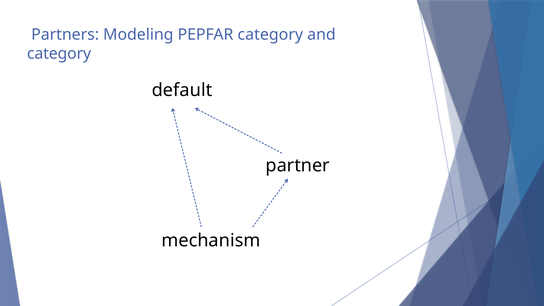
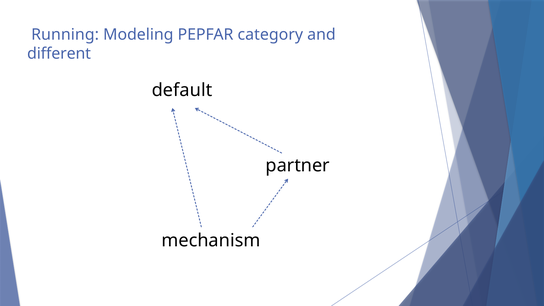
Partners: Partners -> Running (65, 35)
category: category -> different (59, 54)
